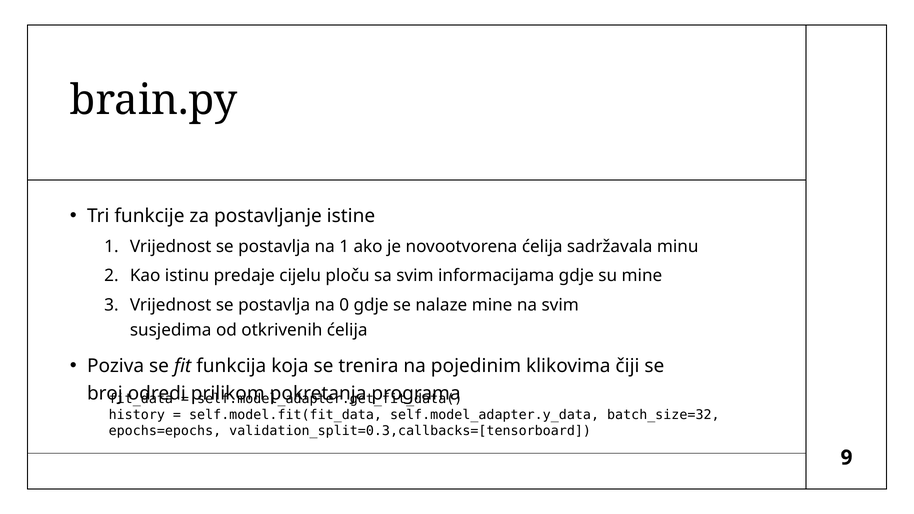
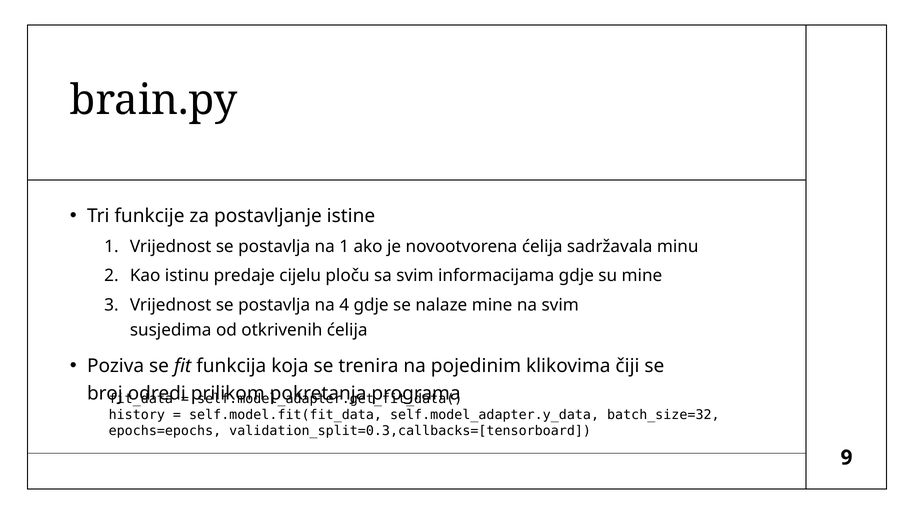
0: 0 -> 4 (344, 305)
